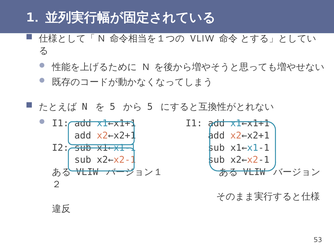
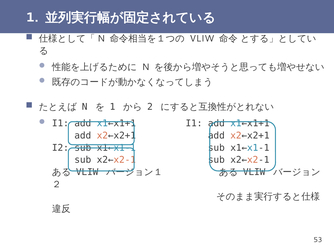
5: 5 -> 1 (113, 107)
5: 5 -> 2 (150, 107)
